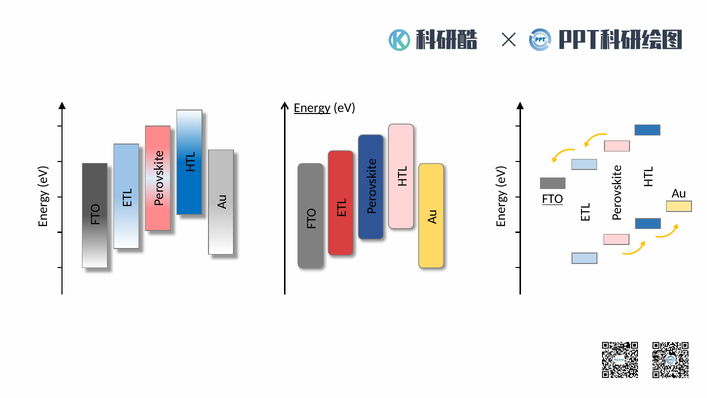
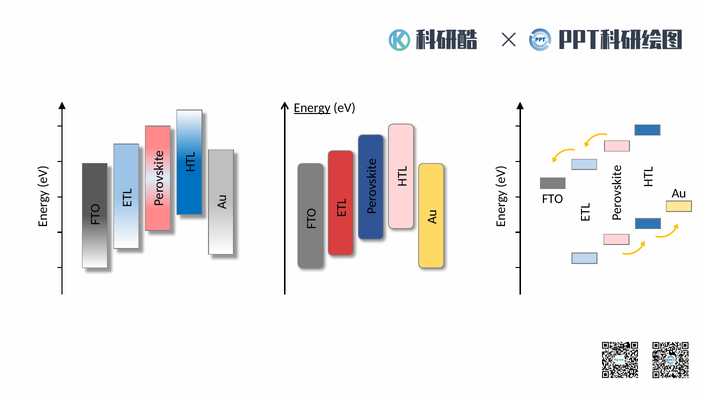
FTO underline: present -> none (553, 199)
